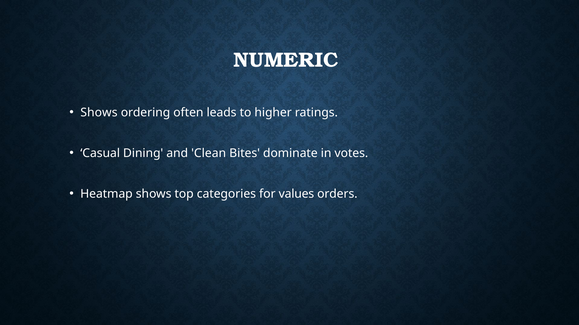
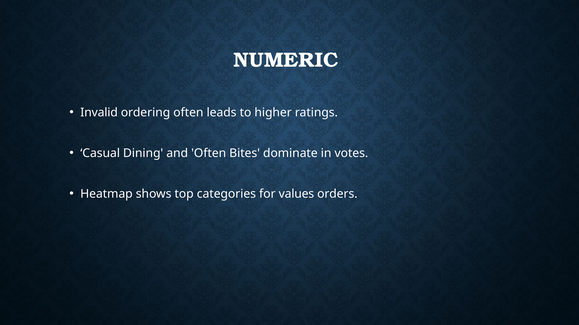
Shows: Shows -> Invalid (99, 113)
and Clean: Clean -> Often (209, 153)
